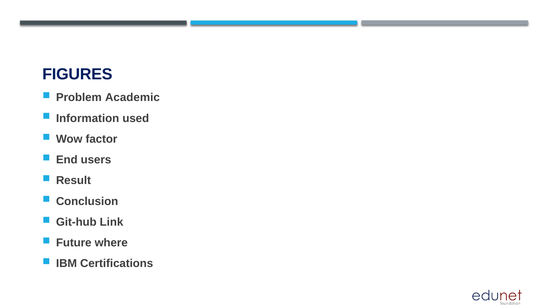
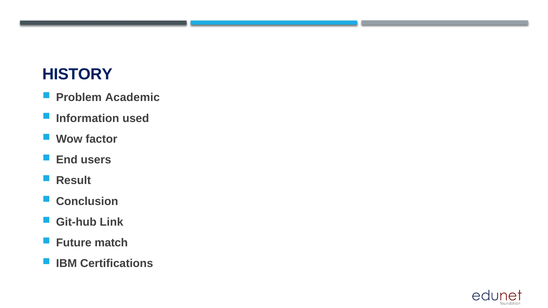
FIGURES: FIGURES -> HISTORY (77, 74)
where: where -> match (111, 243)
